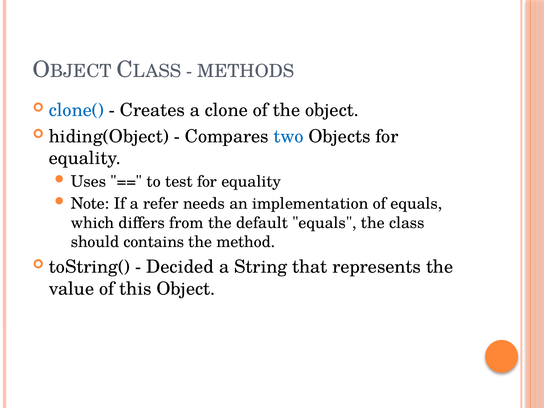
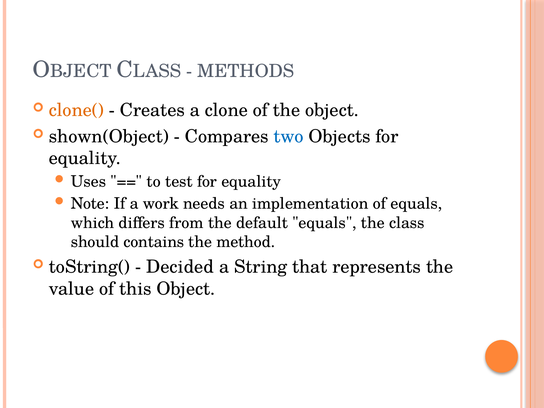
clone( colour: blue -> orange (76, 110)
hiding(Object: hiding(Object -> shown(Object (109, 136)
refer: refer -> work (161, 204)
